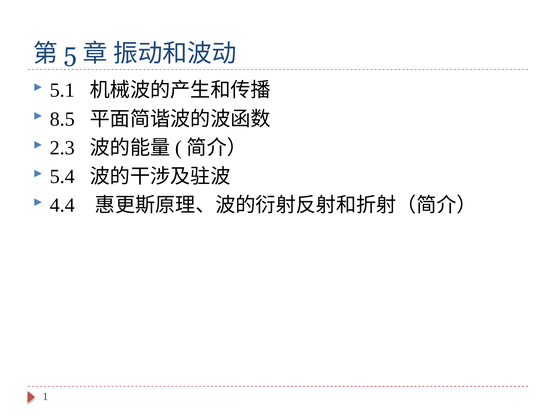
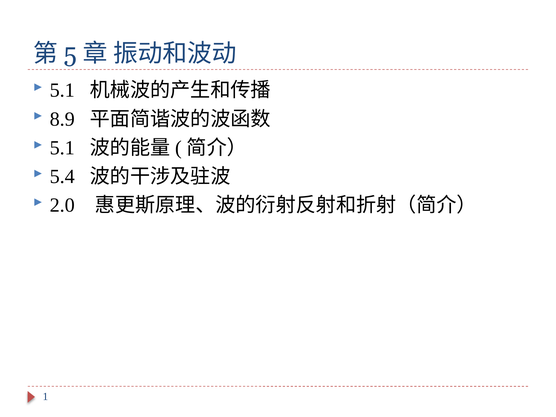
8.5: 8.5 -> 8.9 (62, 119)
2.3: 2.3 -> 5.1 (62, 148)
4.4: 4.4 -> 2.0 (62, 205)
